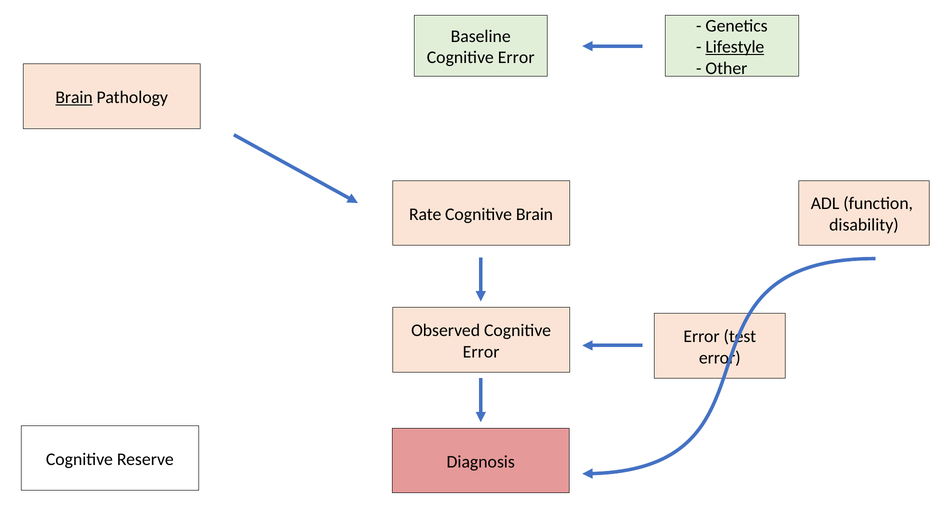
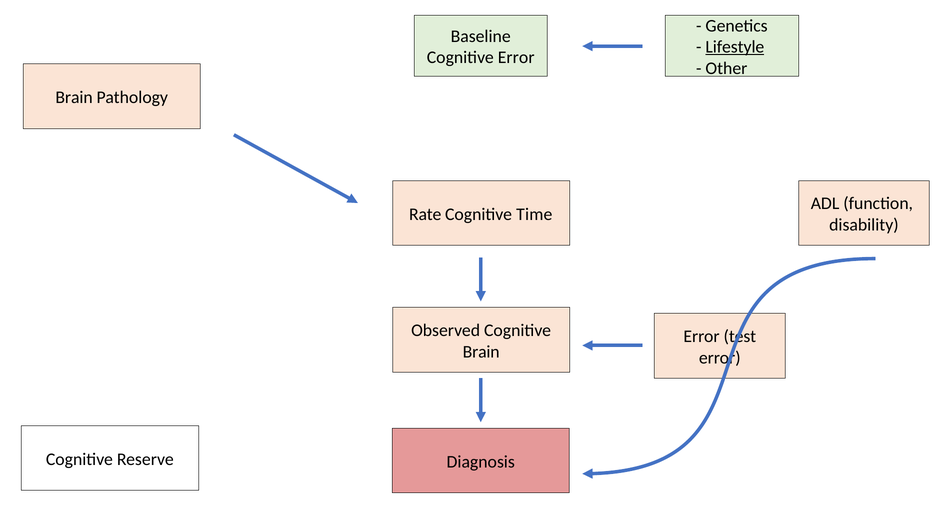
Brain underline: present -> none (74, 97)
Cognitive Brain: Brain -> Time (534, 214)
Error: Error -> Brain (481, 351)
